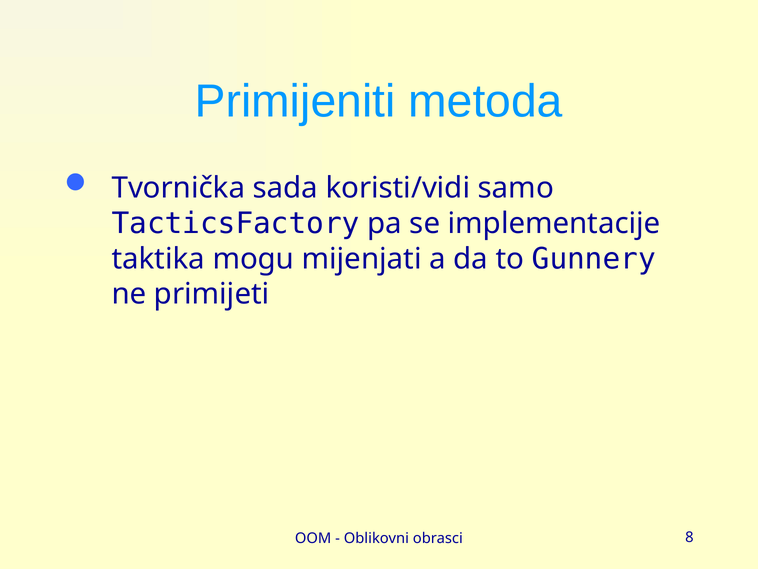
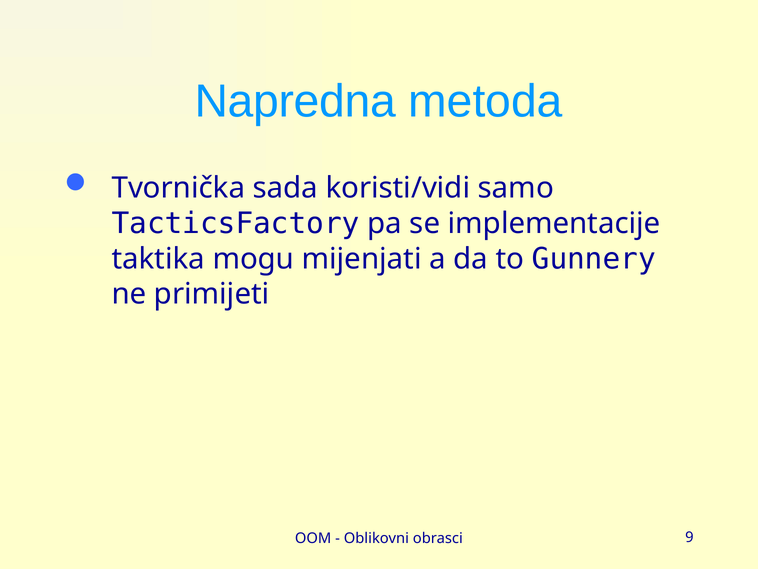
Primijeniti: Primijeniti -> Napredna (295, 101)
8: 8 -> 9 (689, 537)
